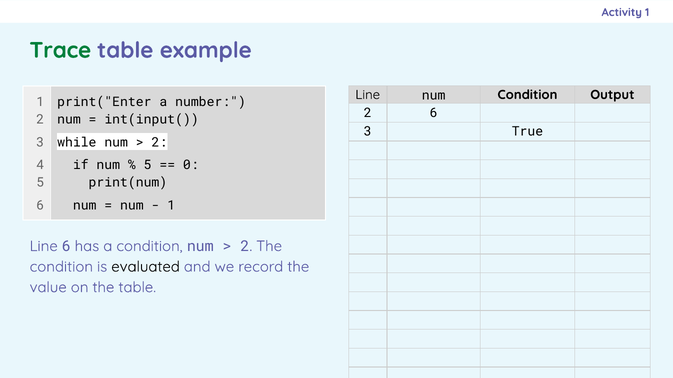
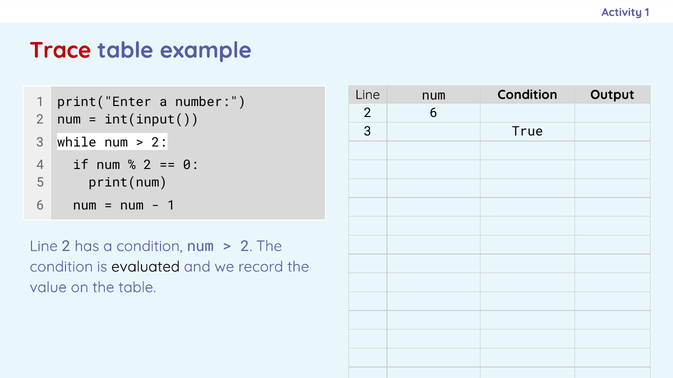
Trace colour: green -> red (60, 50)
5: 5 -> 2 (148, 165)
Line 6: 6 -> 2 (66, 246)
